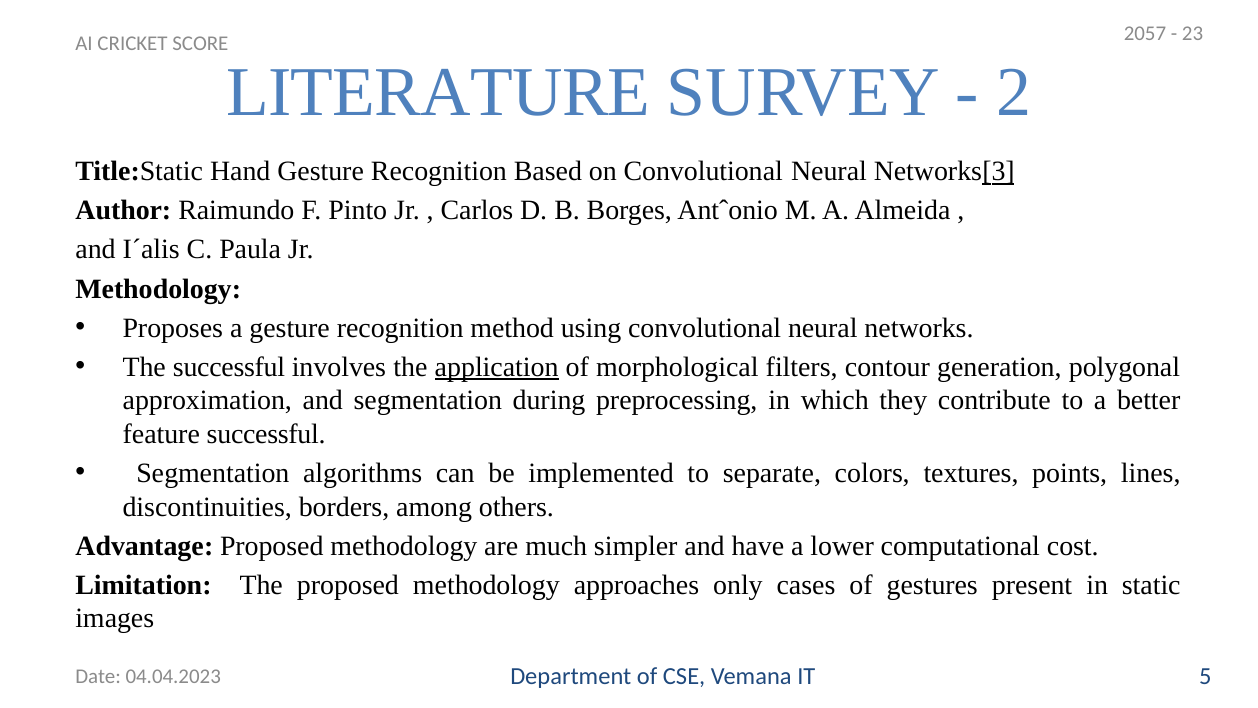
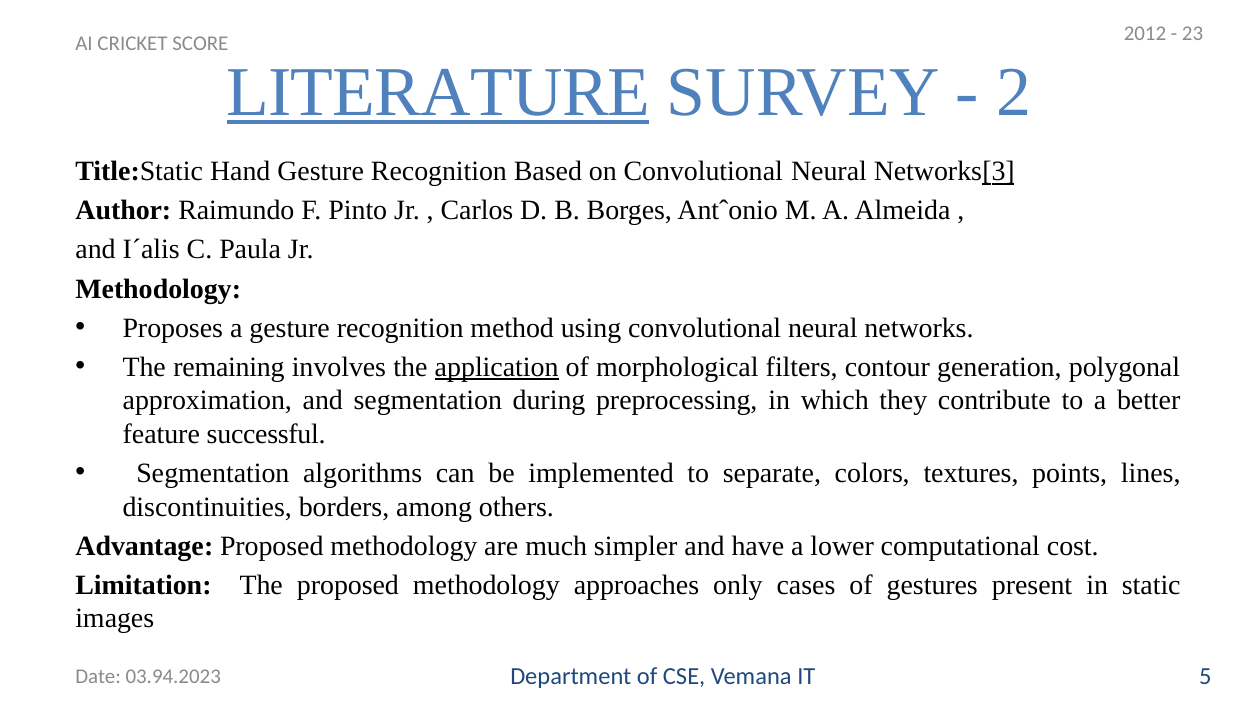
2057: 2057 -> 2012 (1145, 33)
LITERATURE underline: none -> present (438, 92)
The successful: successful -> remaining (229, 367)
04.04.2023: 04.04.2023 -> 03.94.2023 (173, 676)
